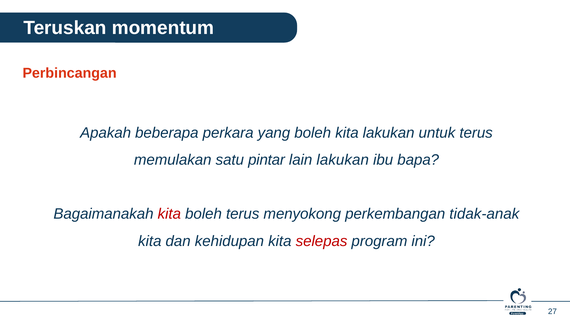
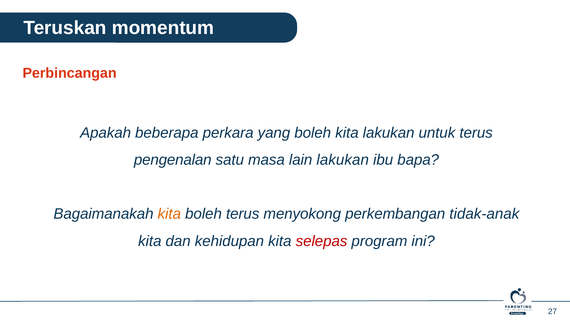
memulakan: memulakan -> pengenalan (173, 160)
pintar: pintar -> masa (266, 160)
kita colour: red -> orange (169, 214)
